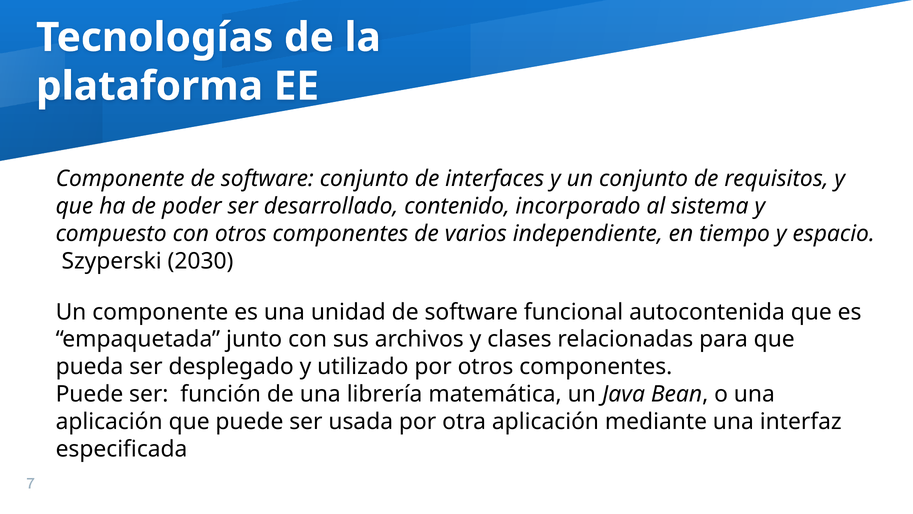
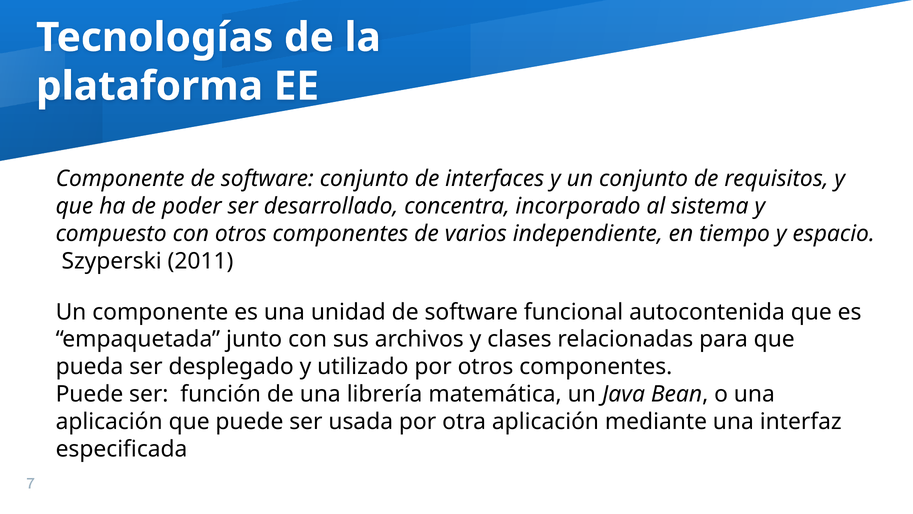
contenido: contenido -> concentra (457, 206)
2030: 2030 -> 2011 (201, 261)
